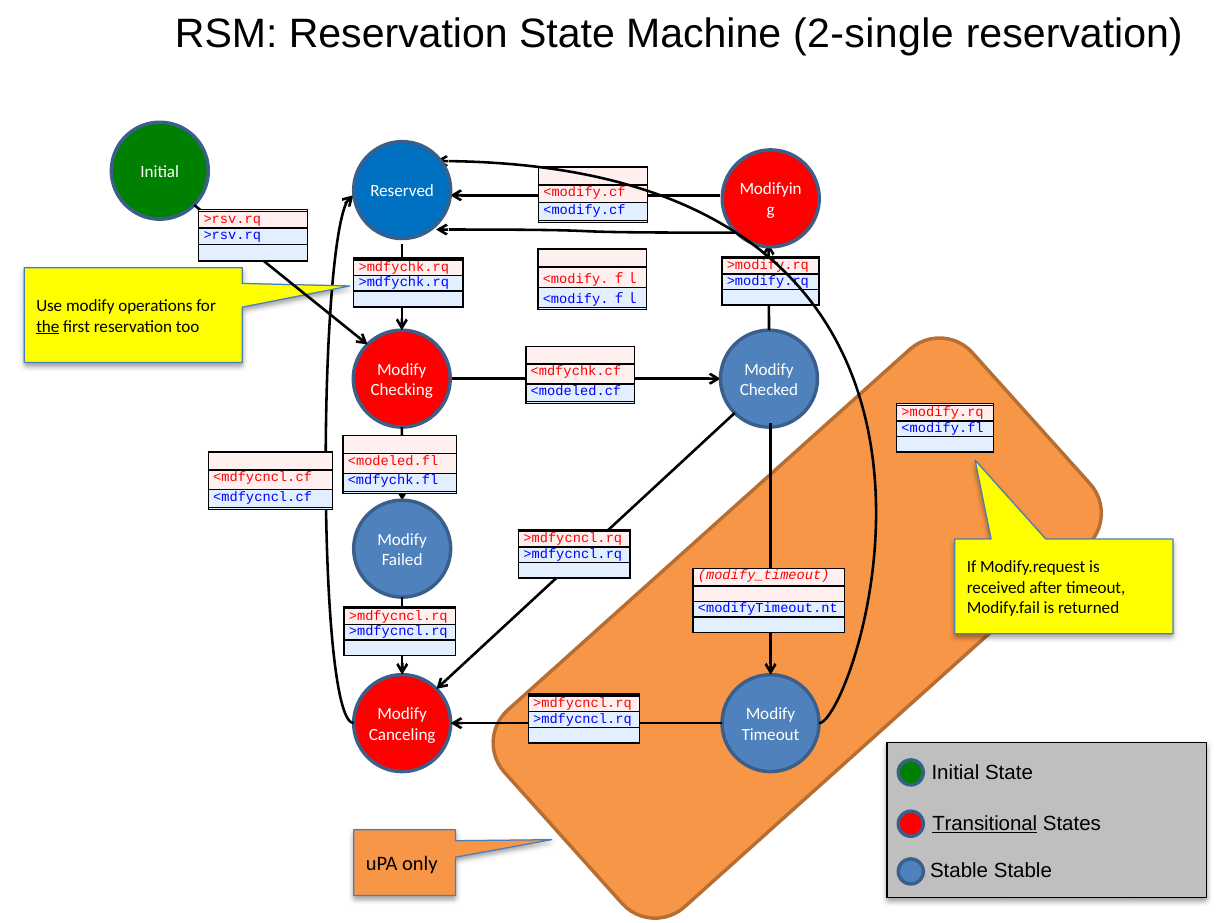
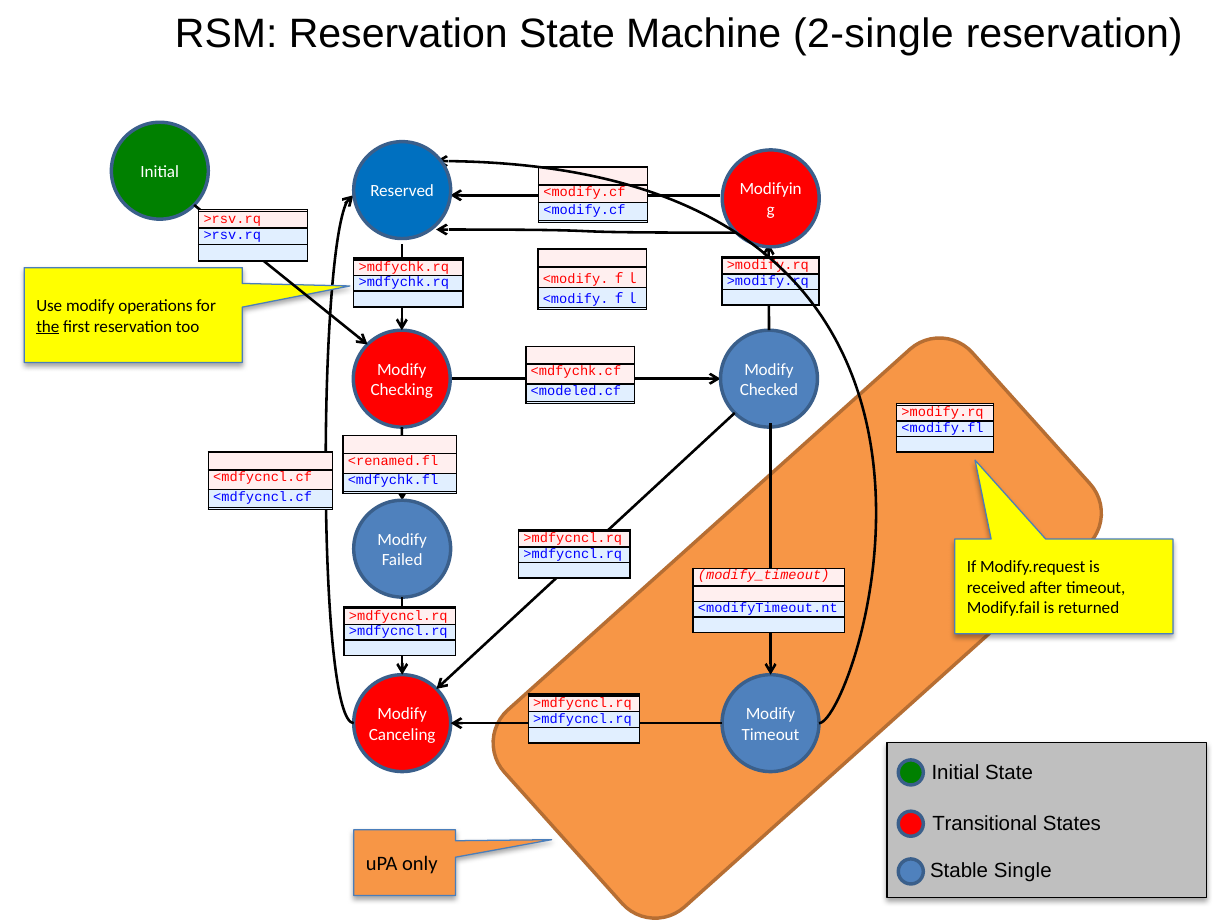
<modeled.fl: <modeled.fl -> <renamed.fl (393, 461)
Transitional underline: present -> none (985, 824)
Stable Stable: Stable -> Single (1023, 871)
